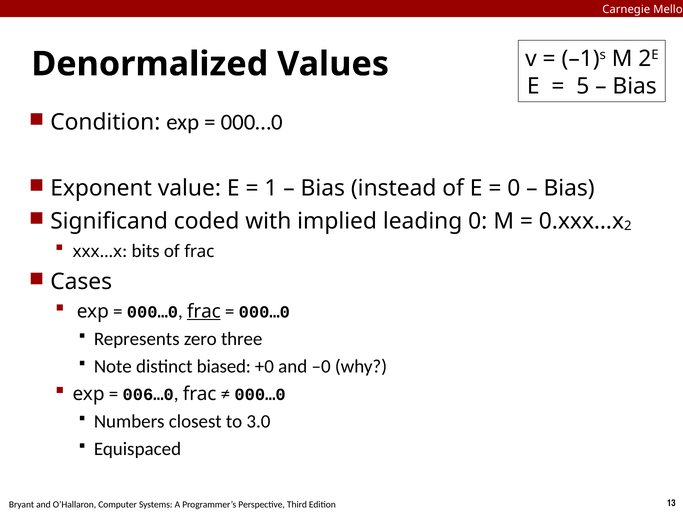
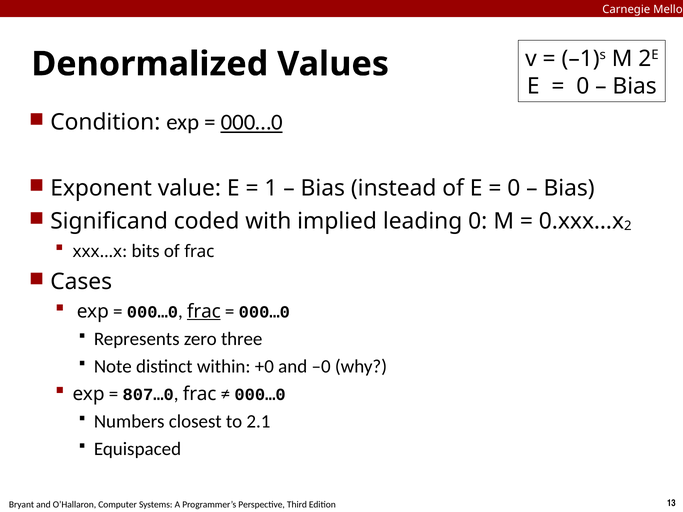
5: 5 -> 0 (583, 86)
000…0 underline: none -> present (252, 122)
biased: biased -> within (224, 367)
006…0: 006…0 -> 807…0 (148, 395)
3.0: 3.0 -> 2.1 (258, 422)
